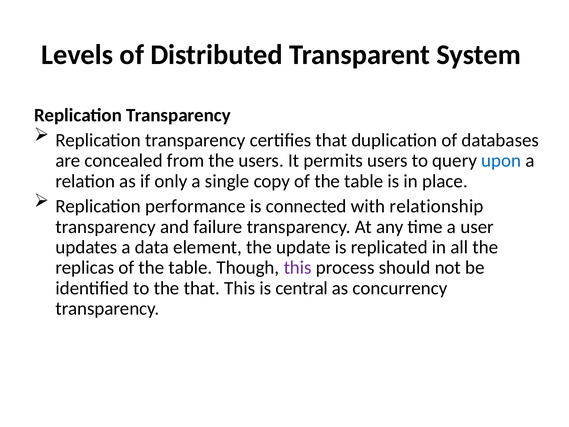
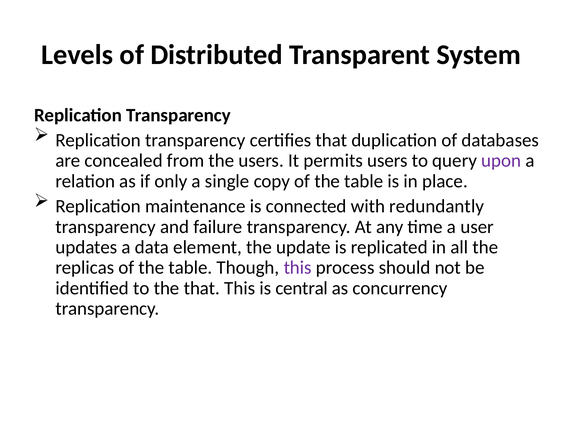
upon colour: blue -> purple (501, 161)
performance: performance -> maintenance (195, 206)
relationship: relationship -> redundantly (437, 206)
